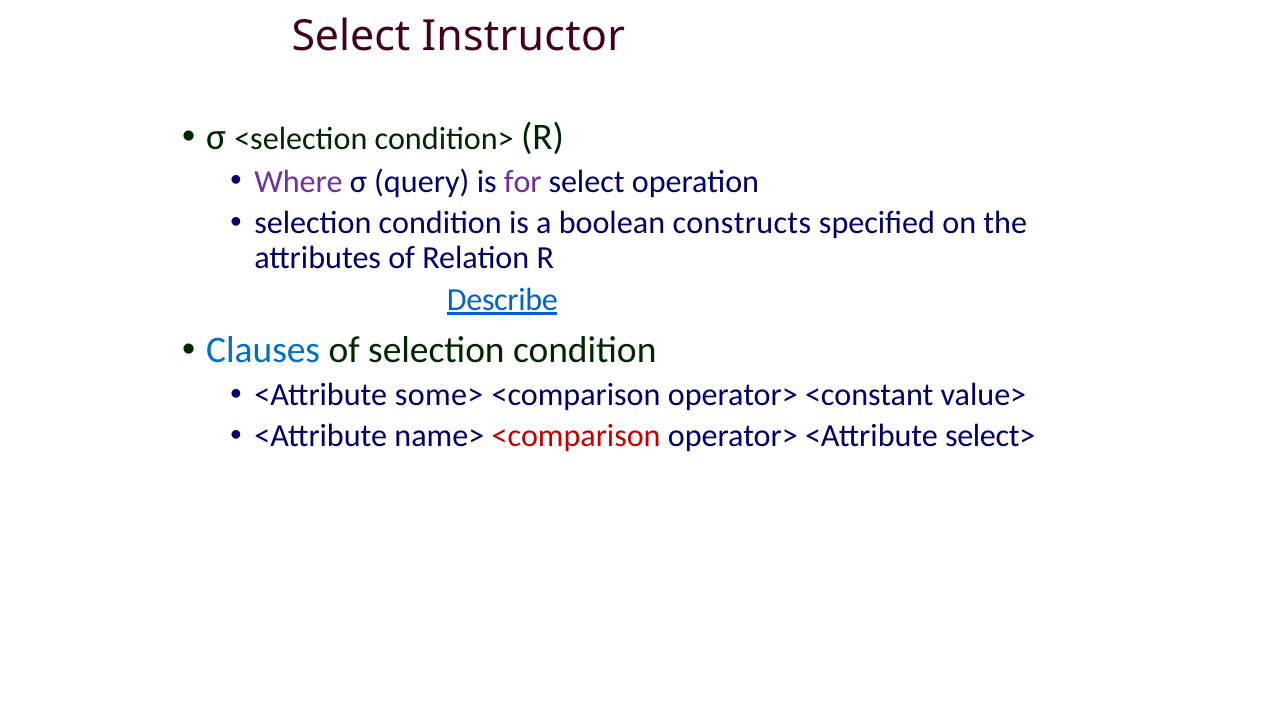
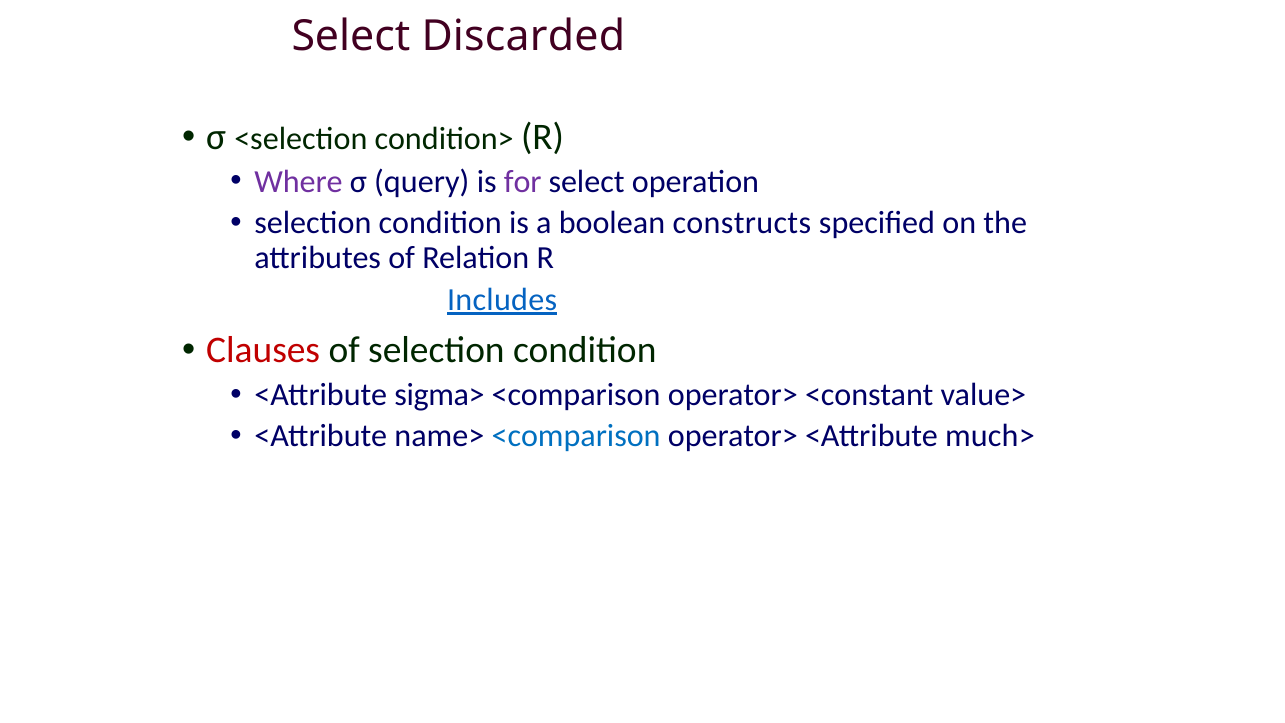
Instructor: Instructor -> Discarded (523, 36)
Describe: Describe -> Includes (502, 299)
Clauses colour: blue -> red (263, 351)
some>: some> -> sigma> (439, 395)
<comparison colour: red -> blue (576, 436)
select>: select> -> much> (990, 436)
